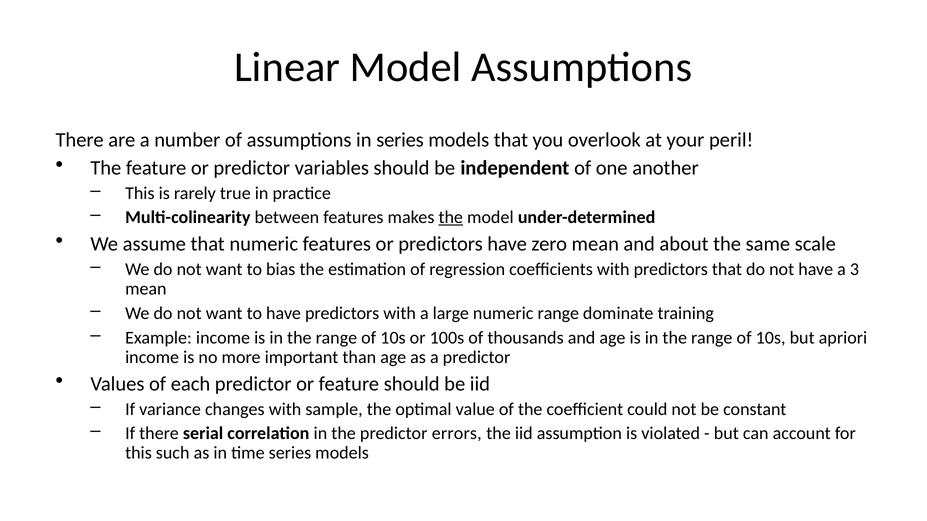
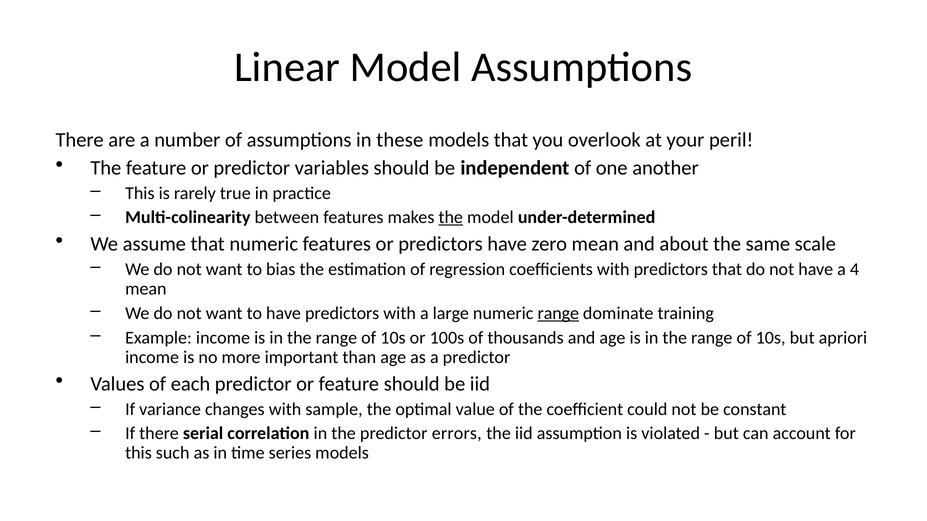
in series: series -> these (400, 140)
3: 3 -> 4 (854, 270)
range underline: none -> present (558, 314)
